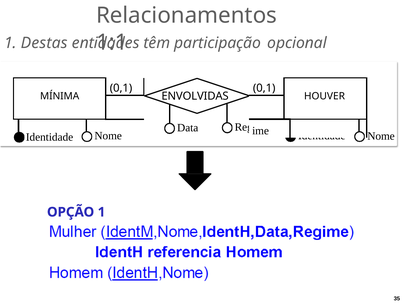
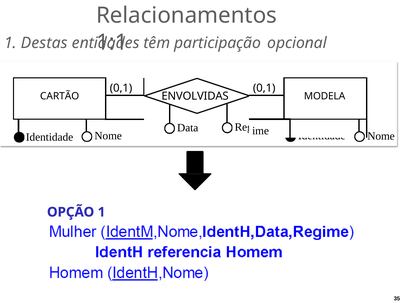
MÍNIMA: MÍNIMA -> CARTÃO (60, 96)
HOUVER: HOUVER -> MODELA (325, 96)
